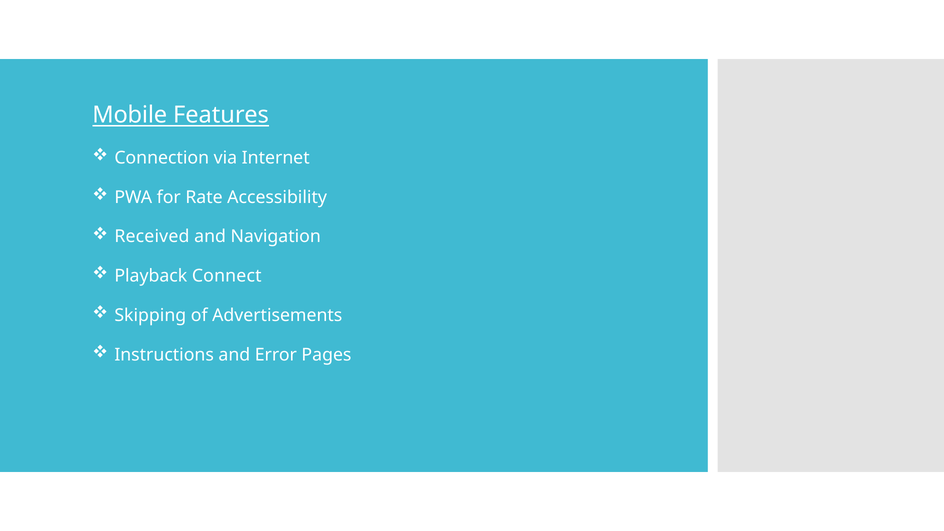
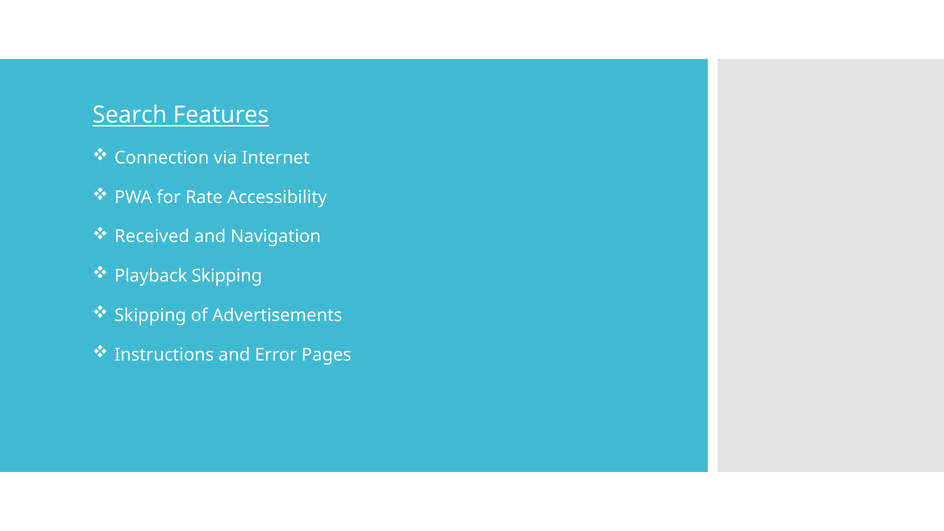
Mobile: Mobile -> Search (130, 115)
Playback Connect: Connect -> Skipping (227, 276)
